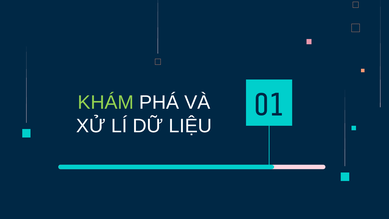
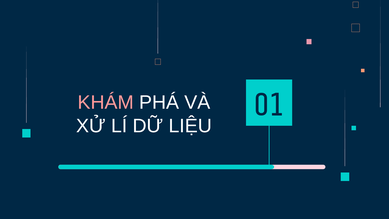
KHÁM colour: light green -> pink (106, 102)
